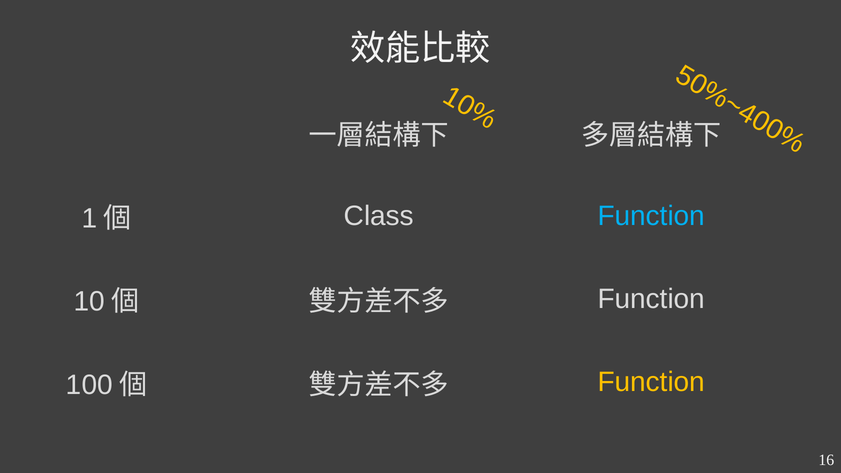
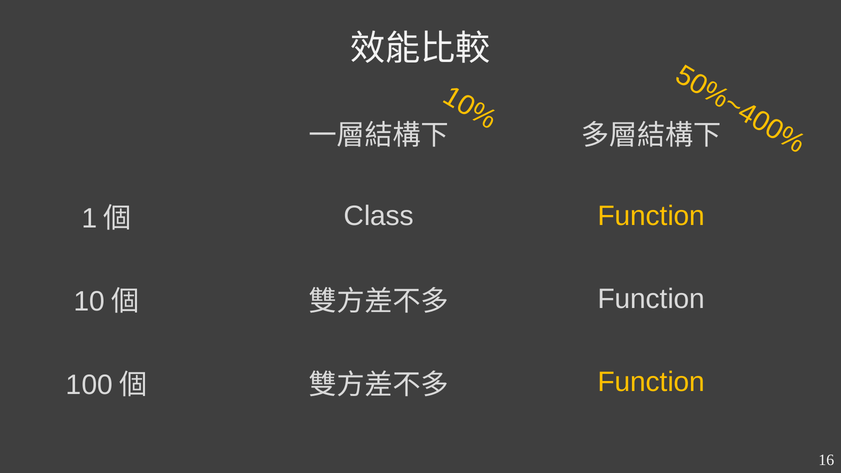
Function colour: light blue -> yellow (651, 216)
